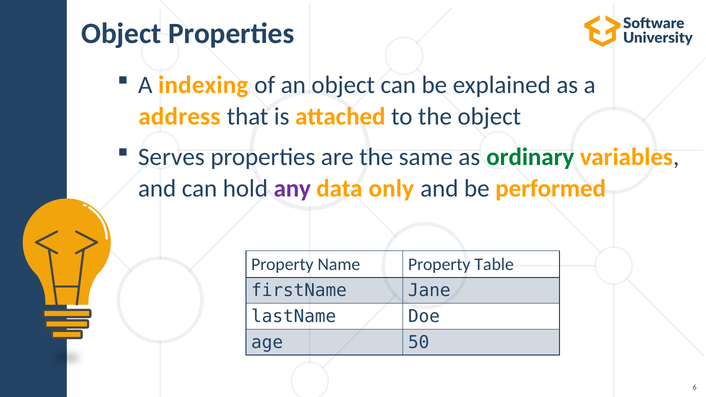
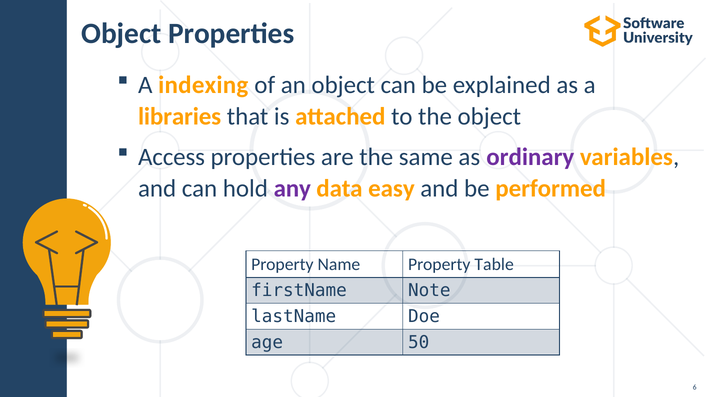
address: address -> libraries (180, 117)
Serves: Serves -> Access (171, 157)
ordinary colour: green -> purple (530, 157)
only: only -> easy (391, 188)
Jane: Jane -> Note (429, 291)
